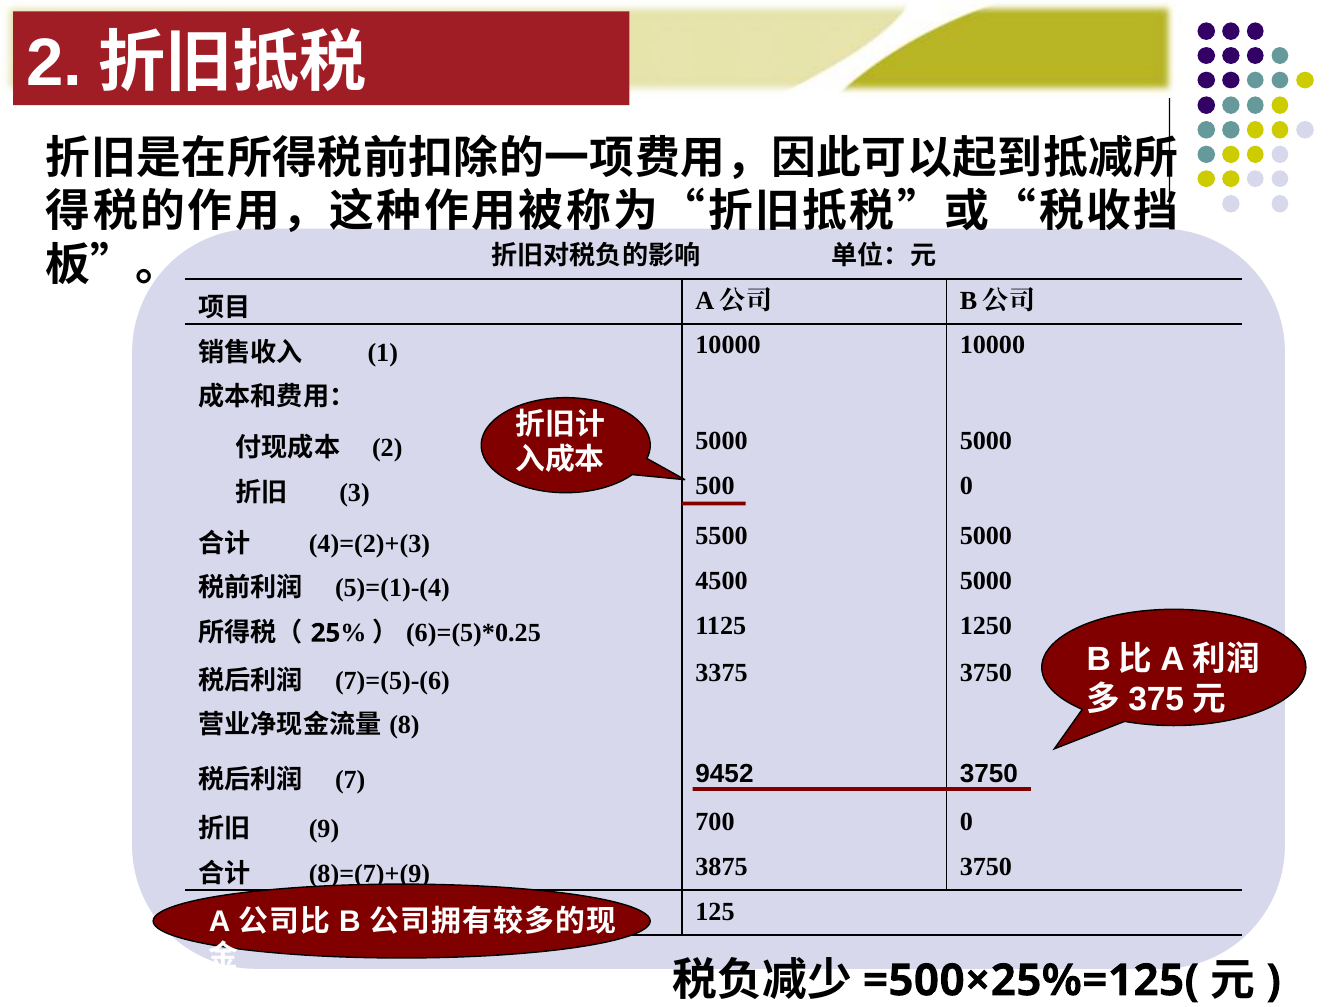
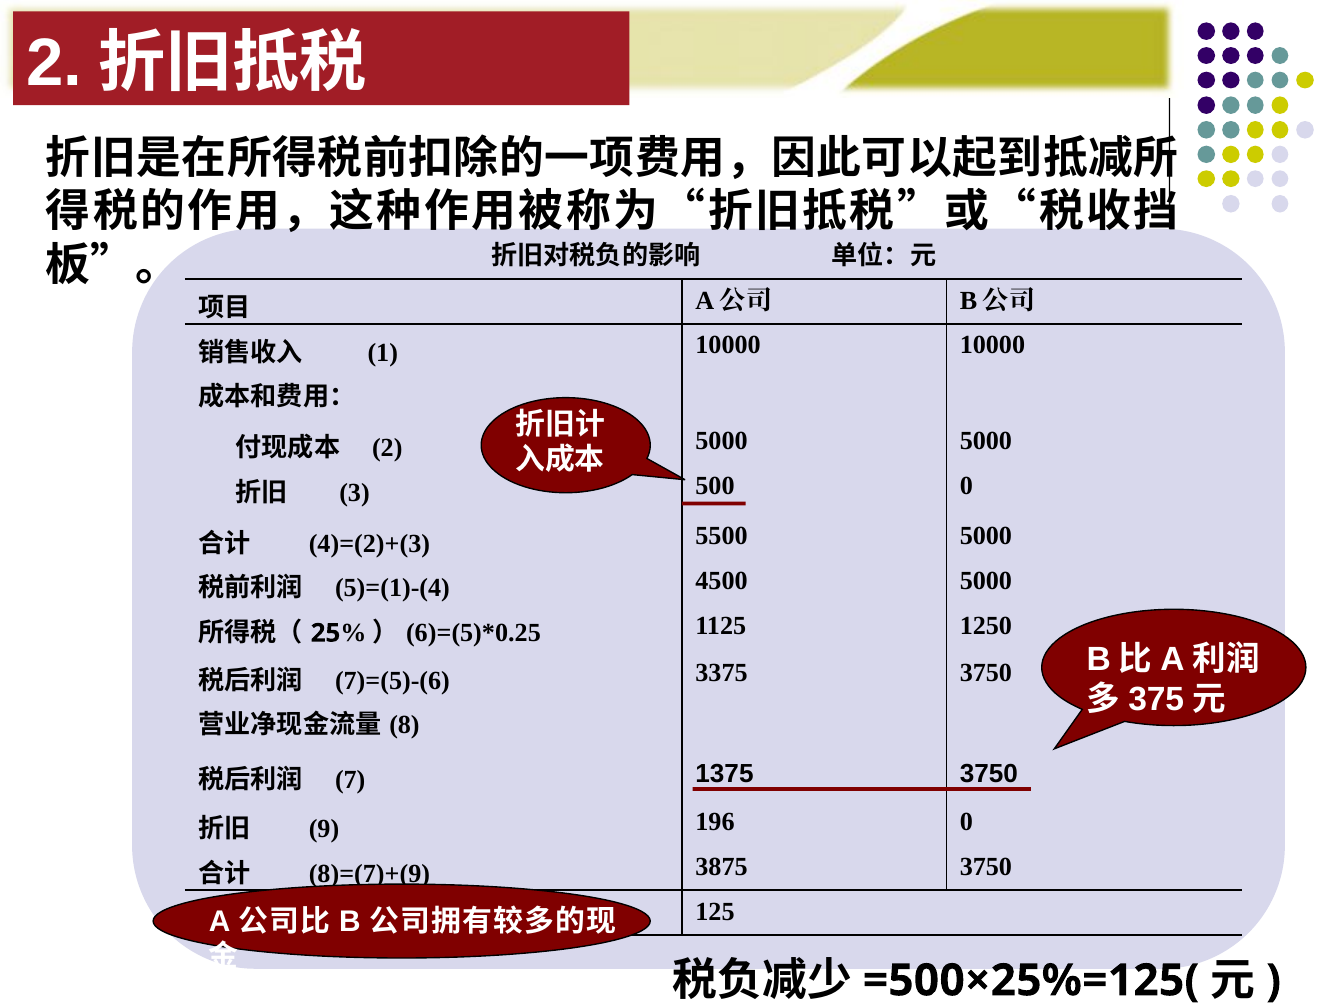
9452: 9452 -> 1375 (724, 774)
700: 700 -> 196 (715, 822)
